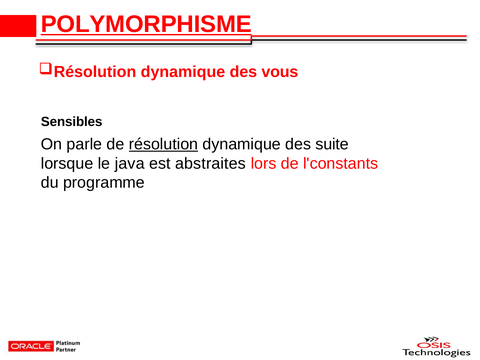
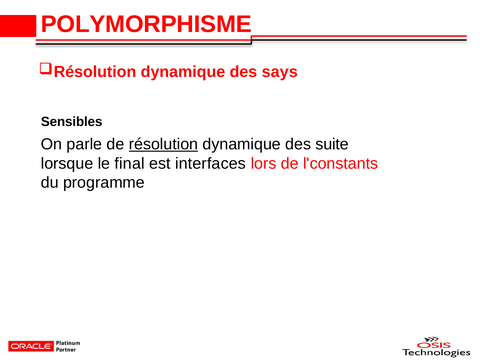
POLYMORPHISME underline: present -> none (146, 24)
vous: vous -> says (280, 72)
java: java -> final (130, 163)
abstraites: abstraites -> interfaces (211, 163)
